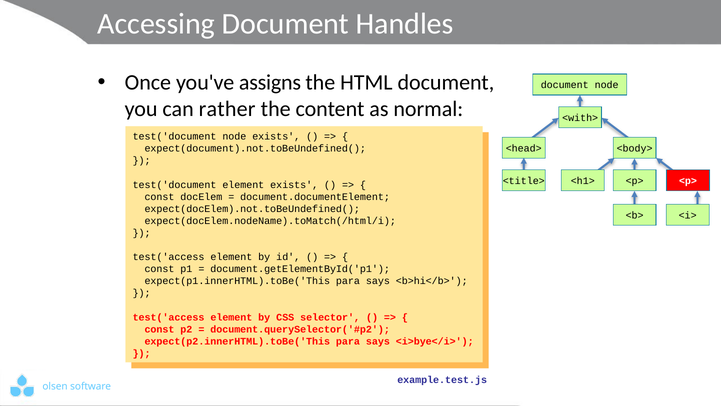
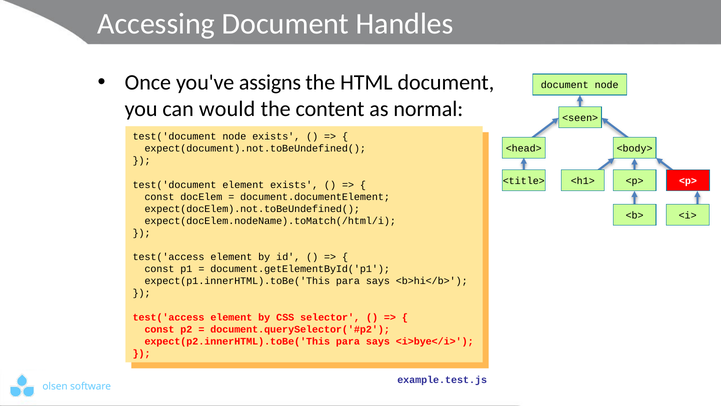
rather: rather -> would (227, 109)
<with>: <with> -> <seen> (580, 118)
